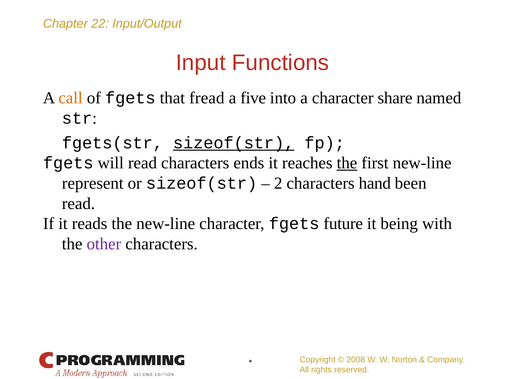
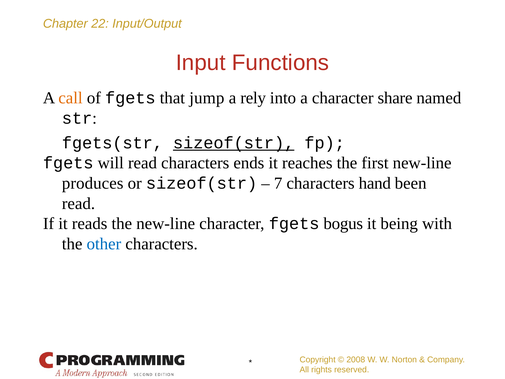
fread: fread -> jump (207, 98)
five: five -> rely (253, 98)
the underline: present -> none (347, 163)
represent: represent -> produces (93, 183)
2: 2 -> 7 (278, 183)
future: future -> bogus (343, 224)
other colour: purple -> blue (104, 244)
